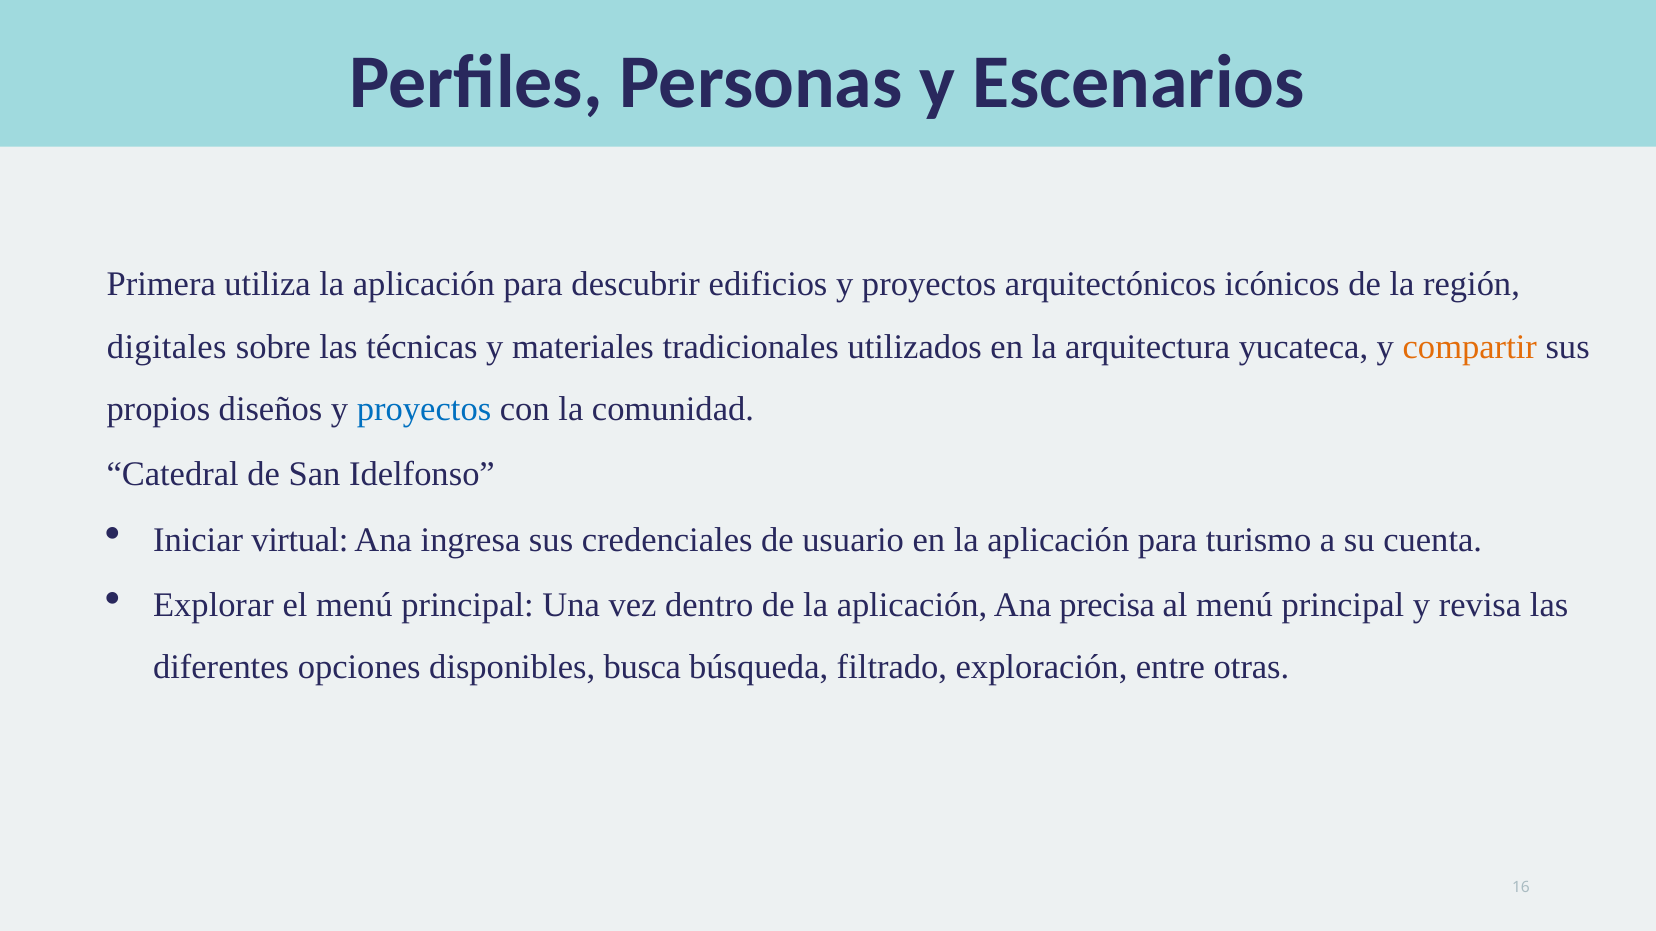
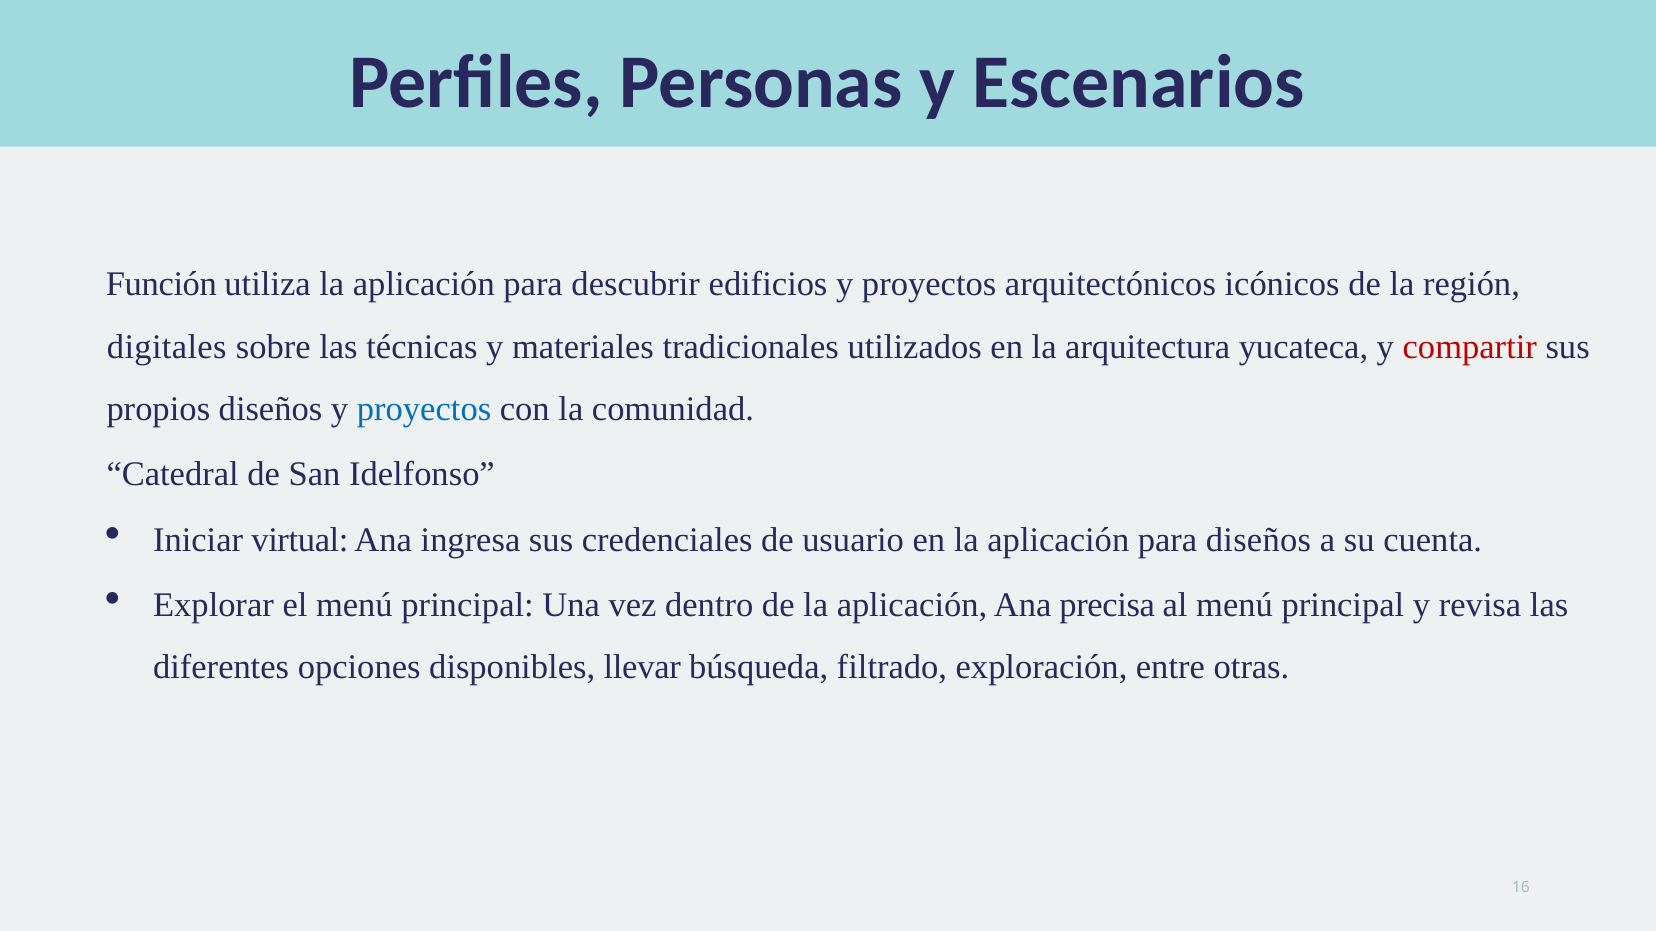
Primera: Primera -> Función (161, 285)
compartir colour: orange -> red (1470, 347)
para turismo: turismo -> diseños (1258, 540)
busca: busca -> llevar (642, 668)
